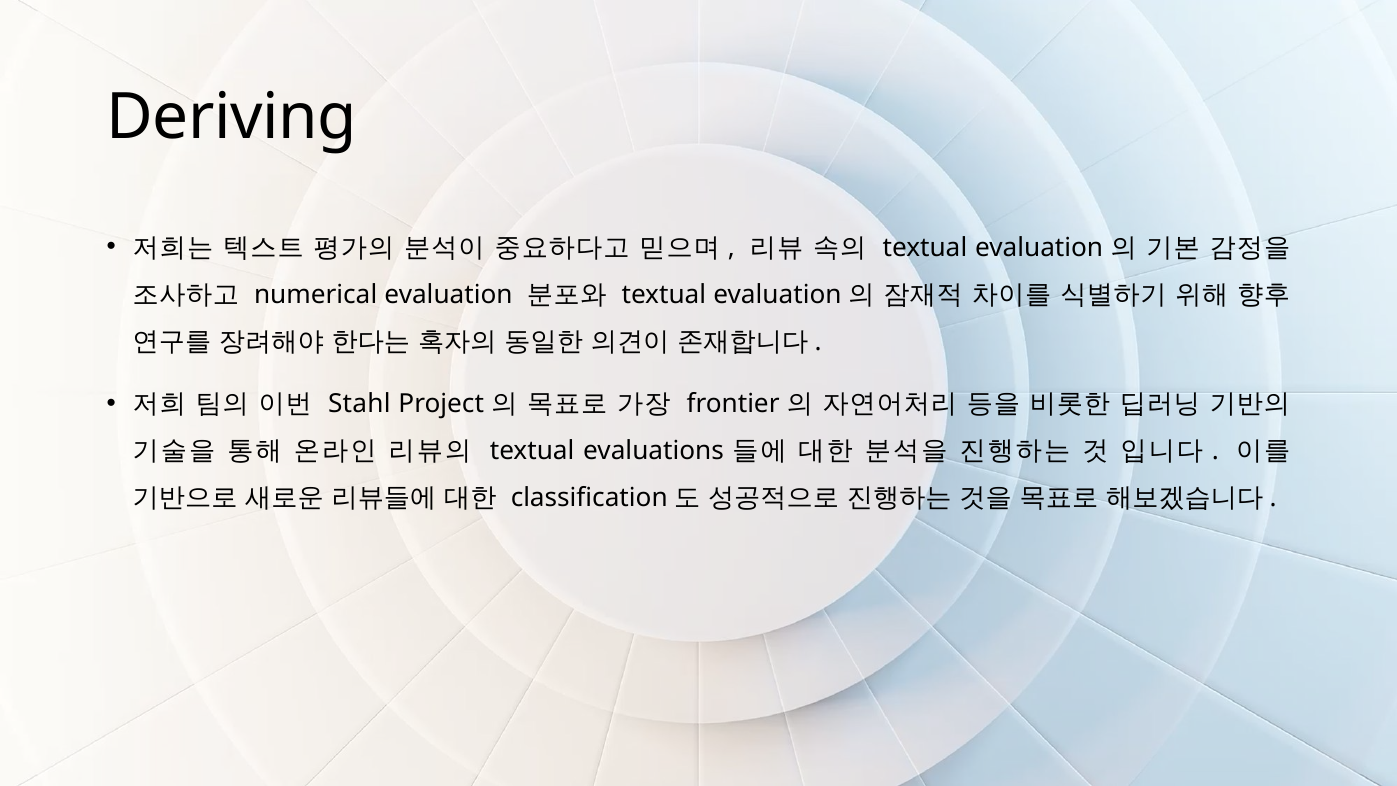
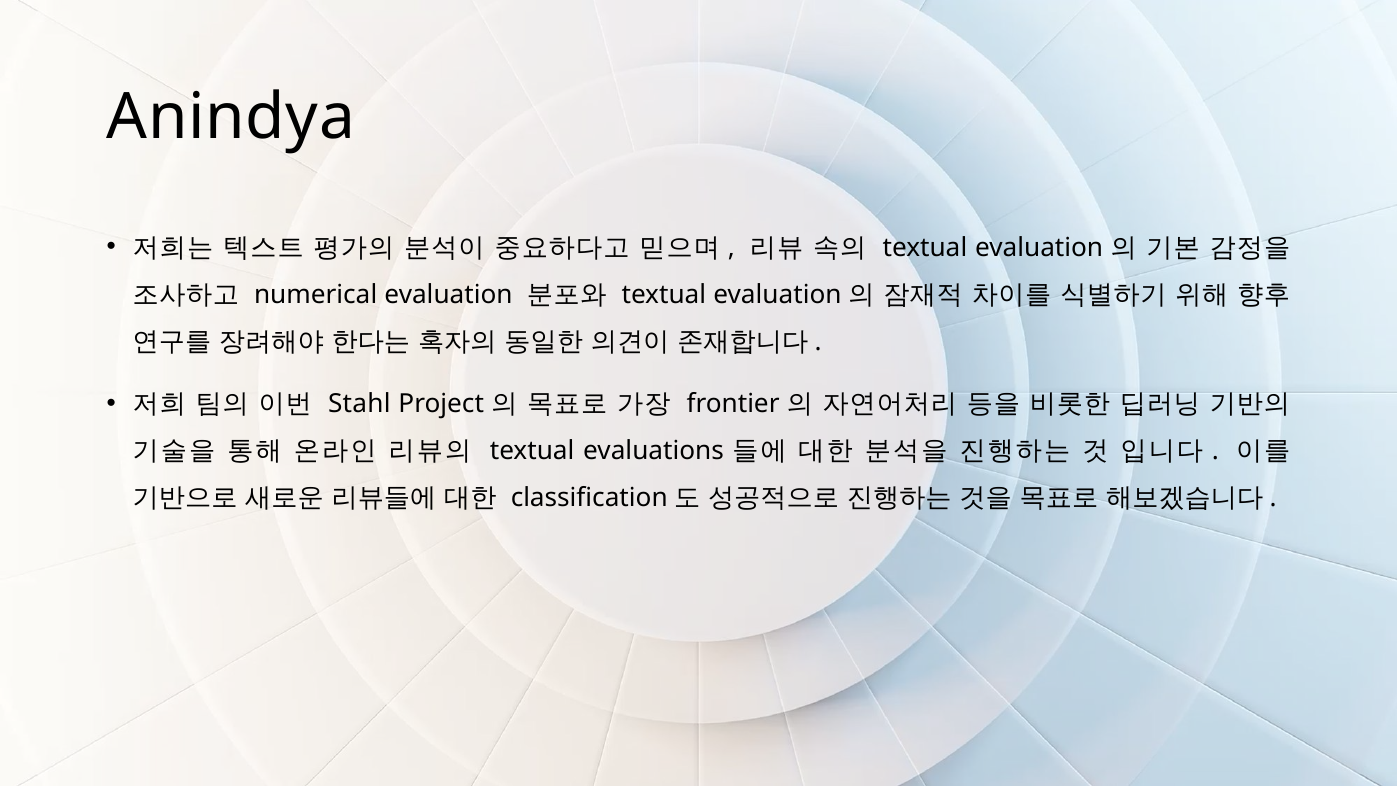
Deriving: Deriving -> Anindya (231, 117)
